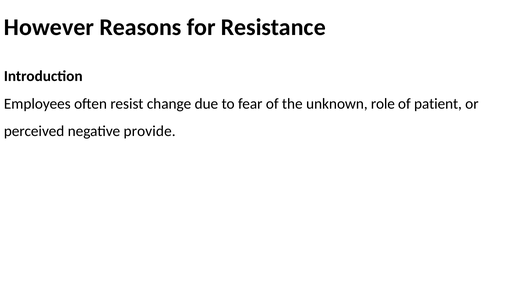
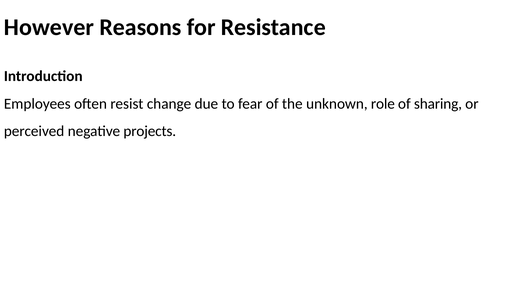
patient: patient -> sharing (438, 104)
provide: provide -> projects (150, 131)
